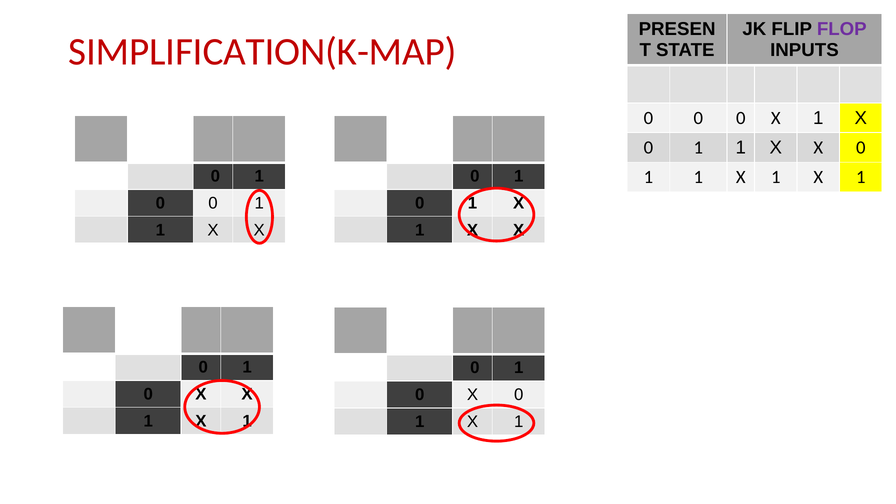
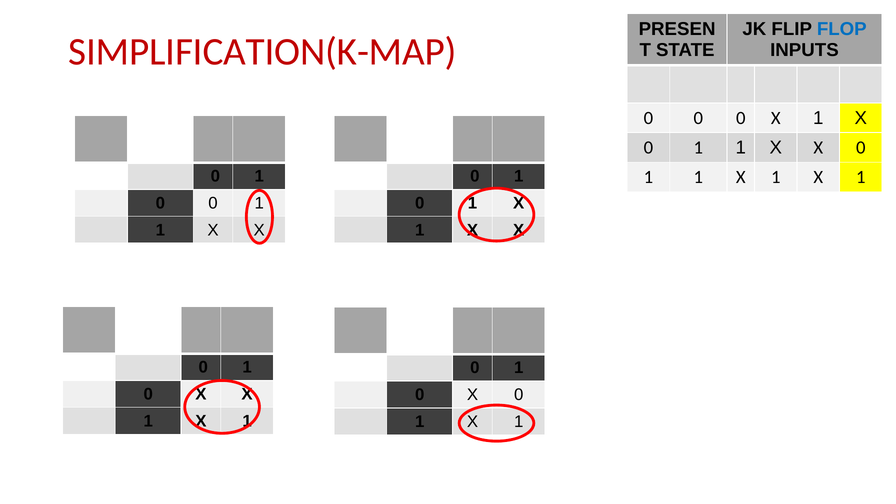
FLOP colour: purple -> blue (842, 29)
